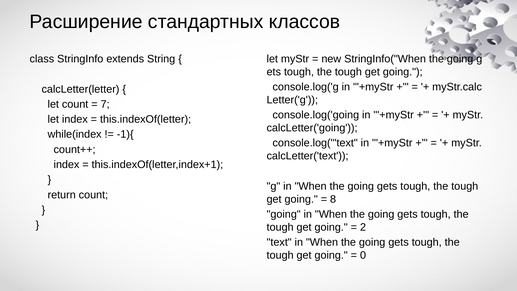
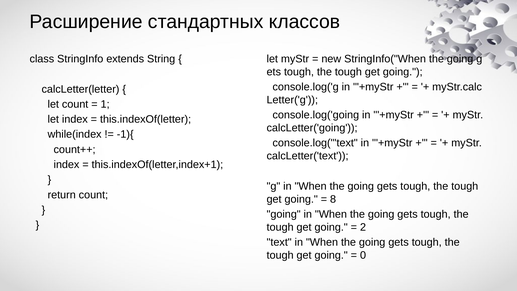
7: 7 -> 1 (105, 104)
